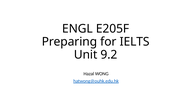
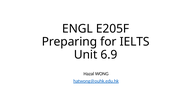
9.2: 9.2 -> 6.9 (109, 54)
